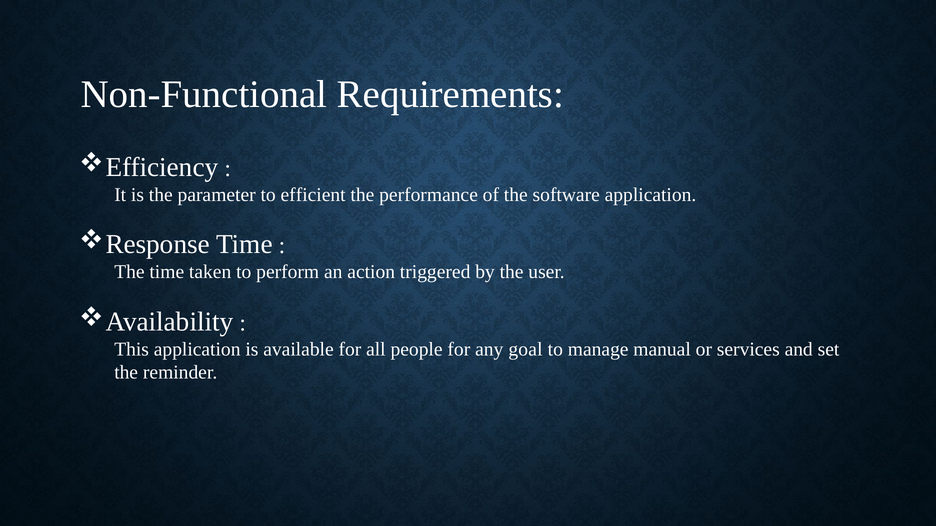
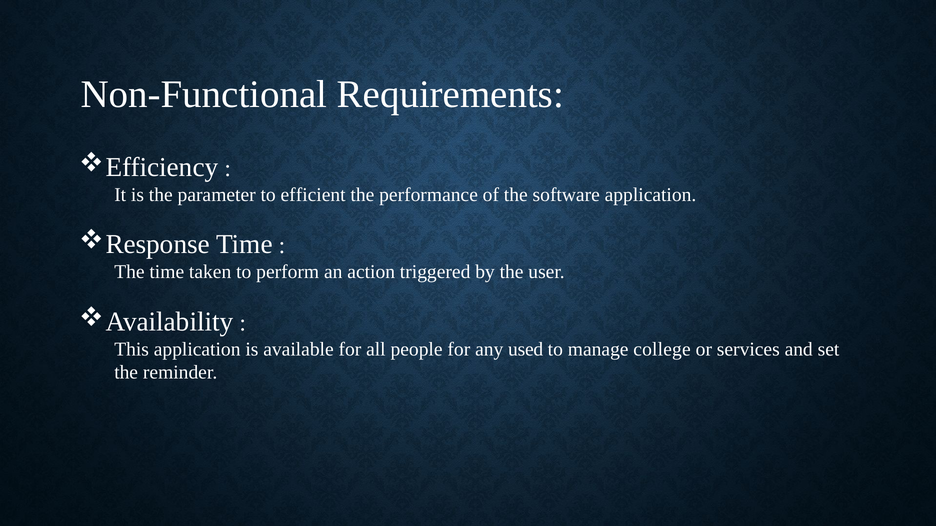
goal: goal -> used (526, 349)
manual: manual -> college (662, 349)
